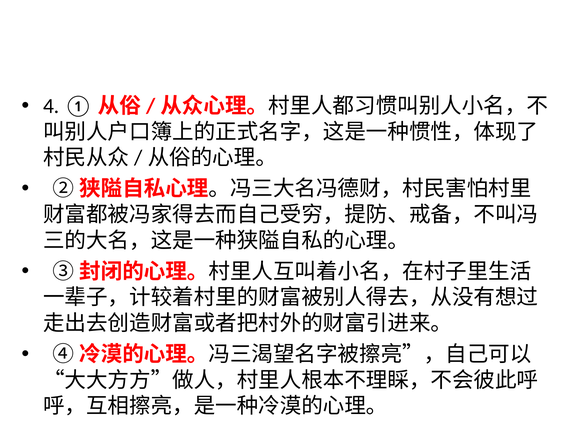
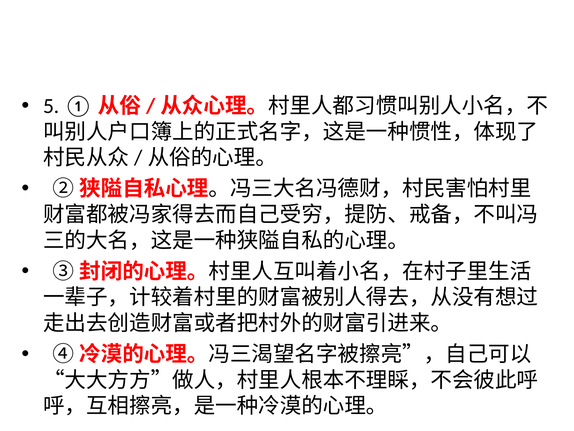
4: 4 -> 5 (51, 106)
